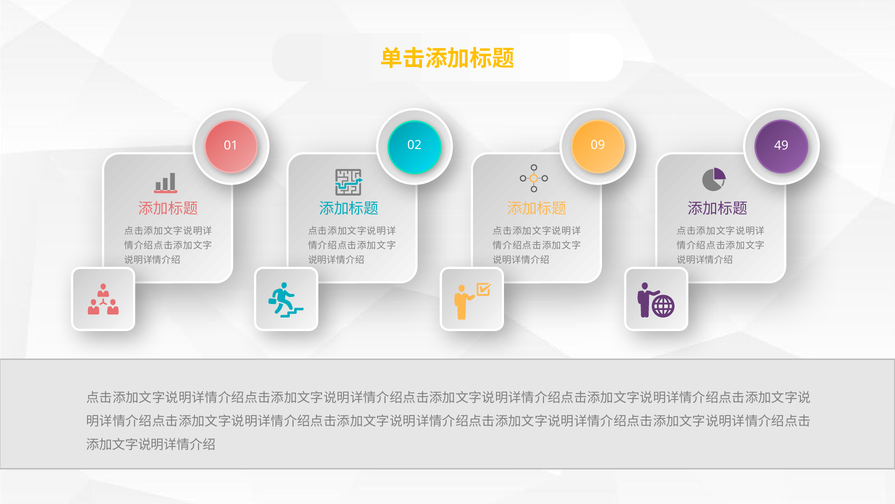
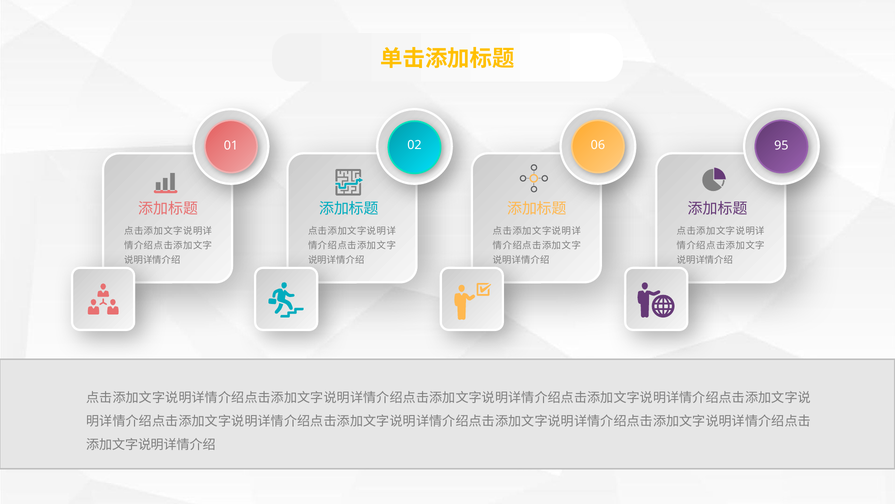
49: 49 -> 95 (781, 145)
09: 09 -> 06 (598, 145)
